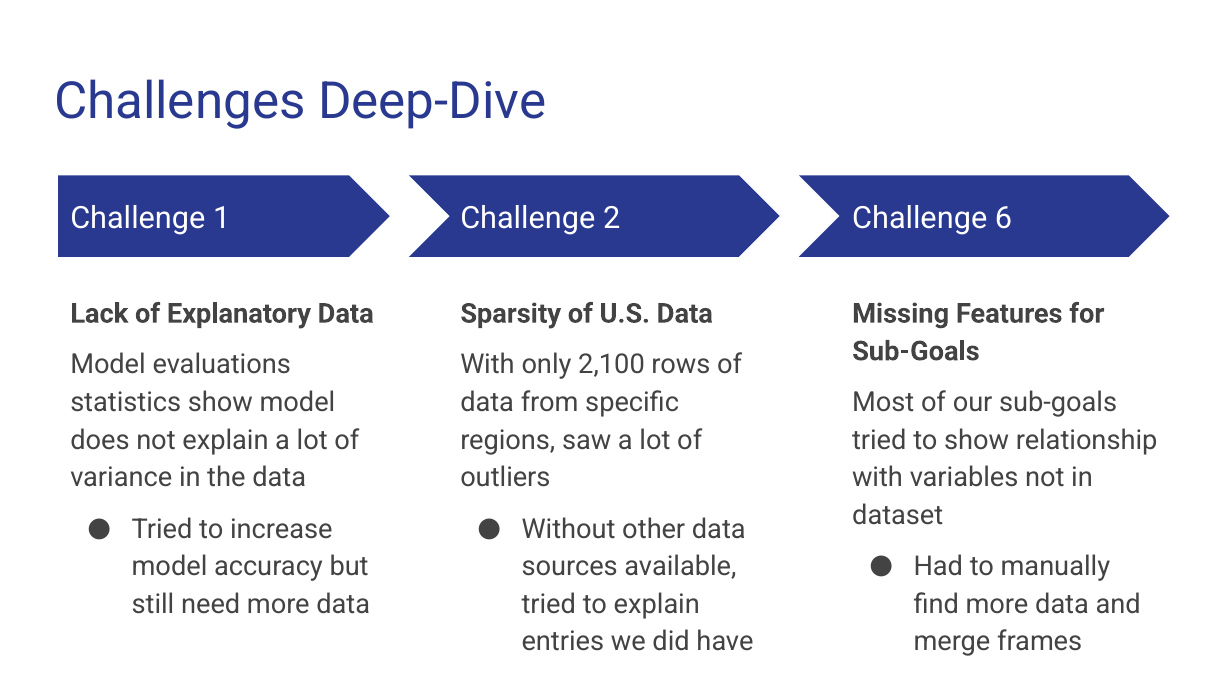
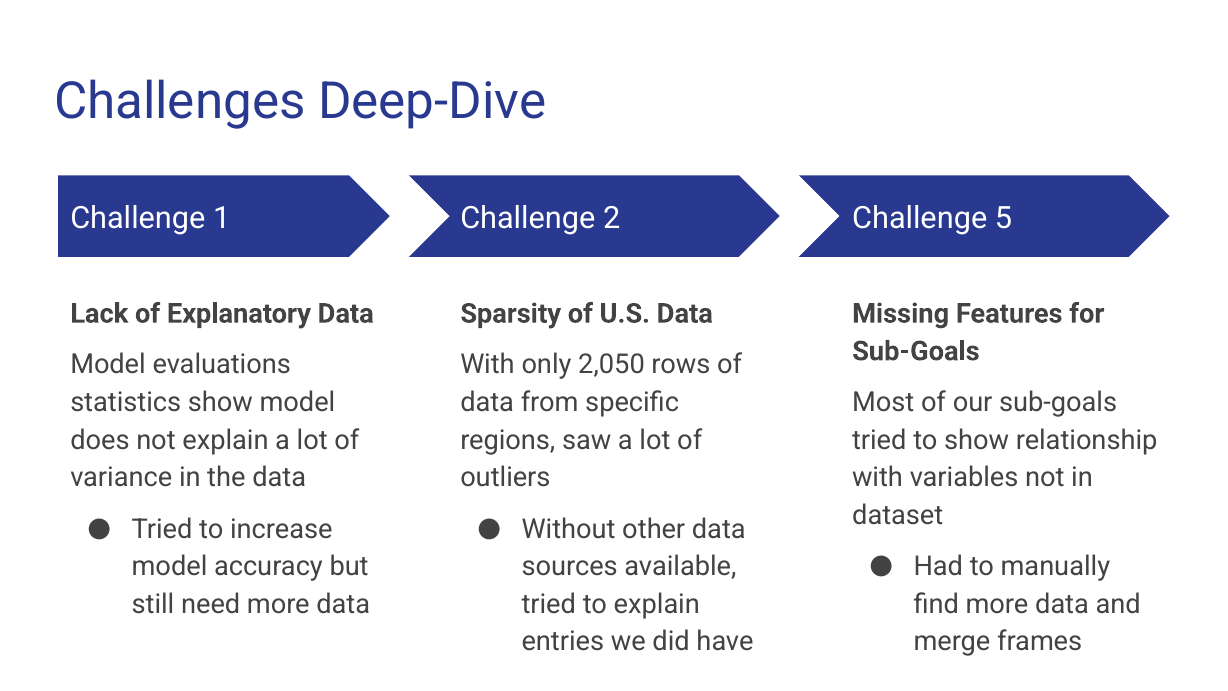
6: 6 -> 5 (1004, 218)
2,100: 2,100 -> 2,050 (612, 365)
